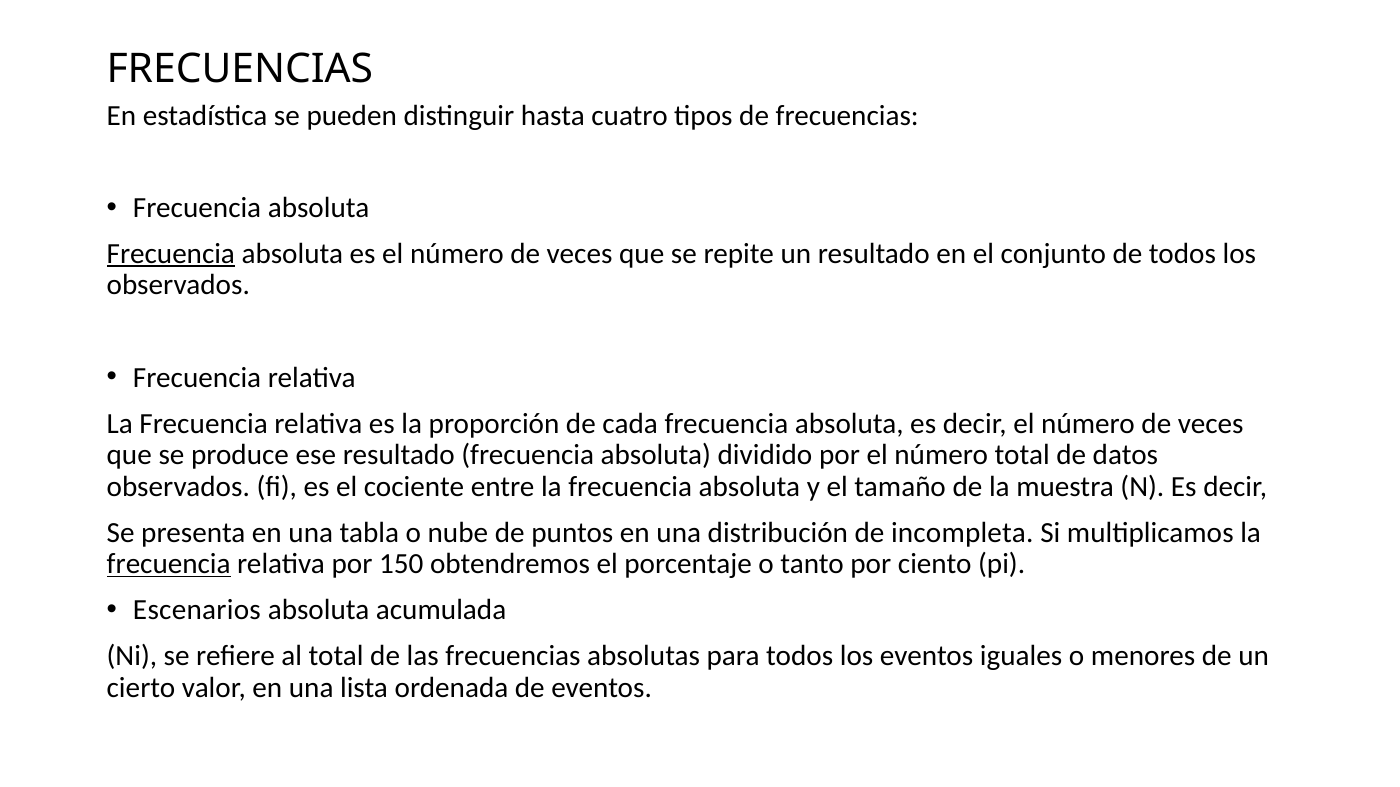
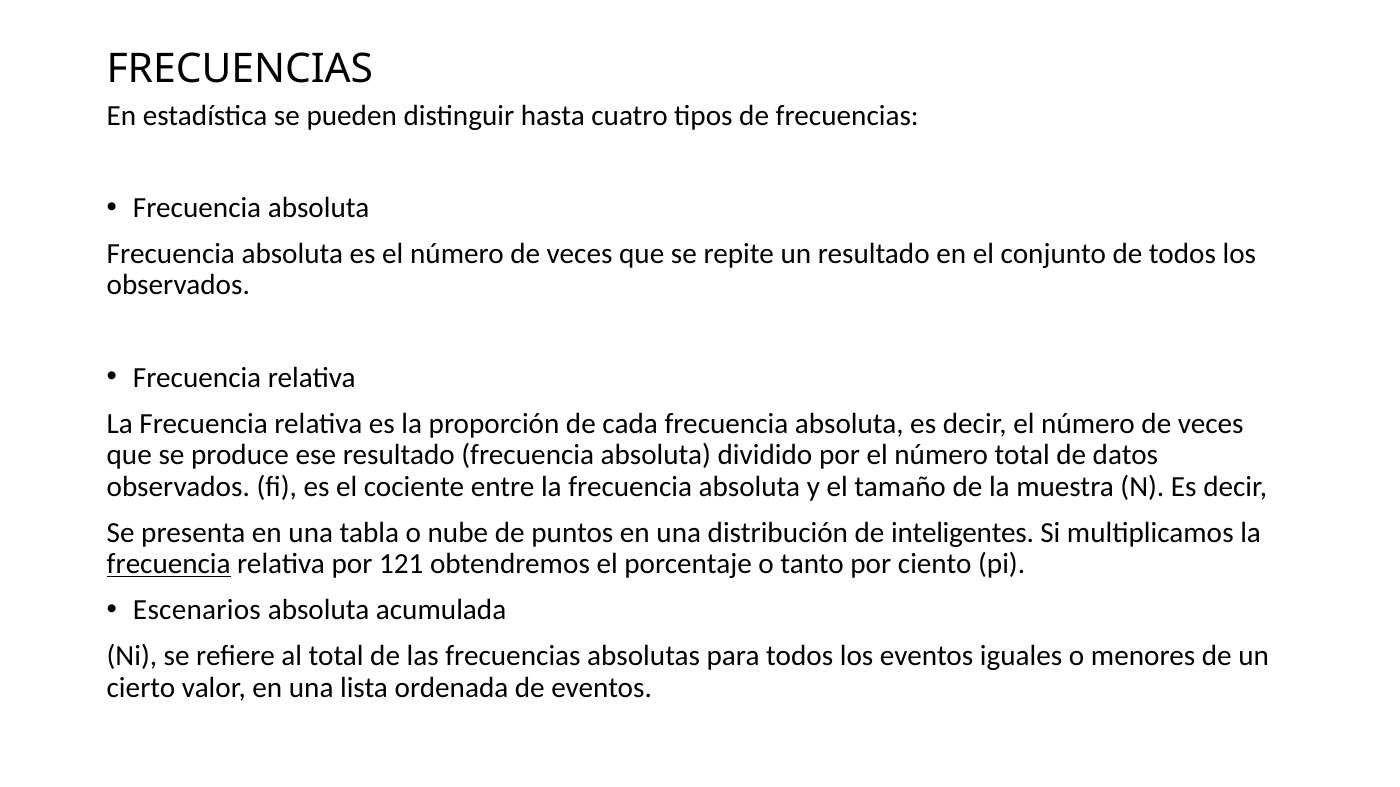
Frecuencia underline: present -> none (171, 254)
incompleta: incompleta -> inteligentes (963, 533)
150: 150 -> 121 (401, 564)
